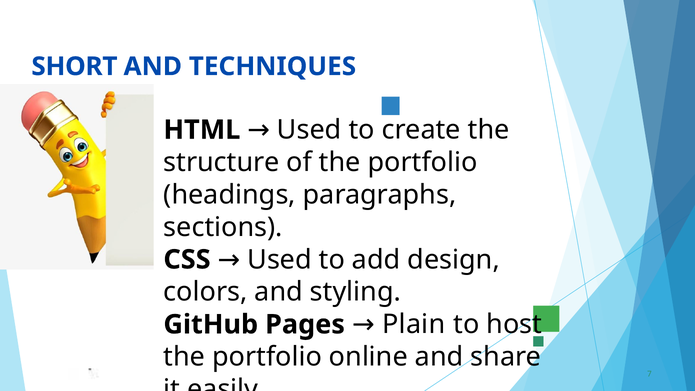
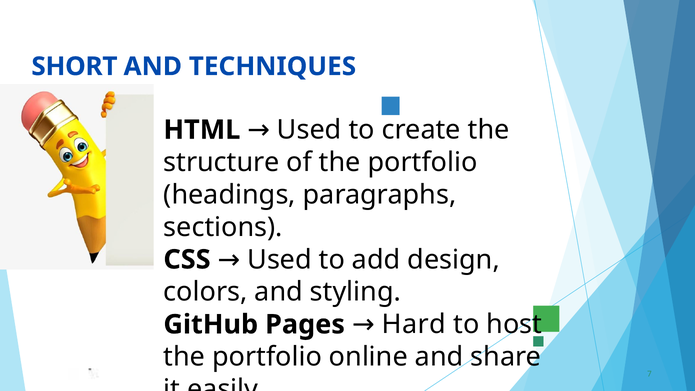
Plain: Plain -> Hard (414, 324)
